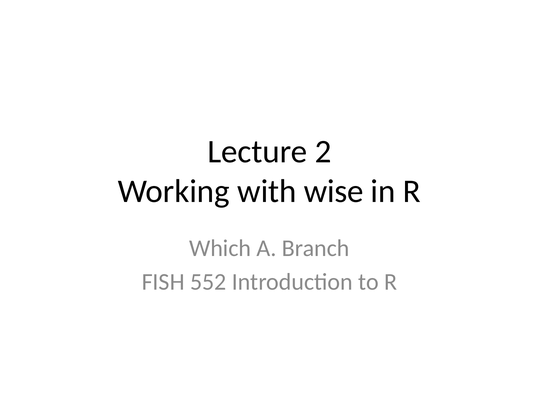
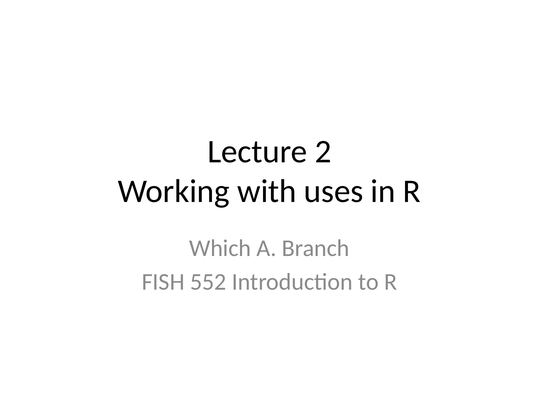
wise: wise -> uses (334, 191)
